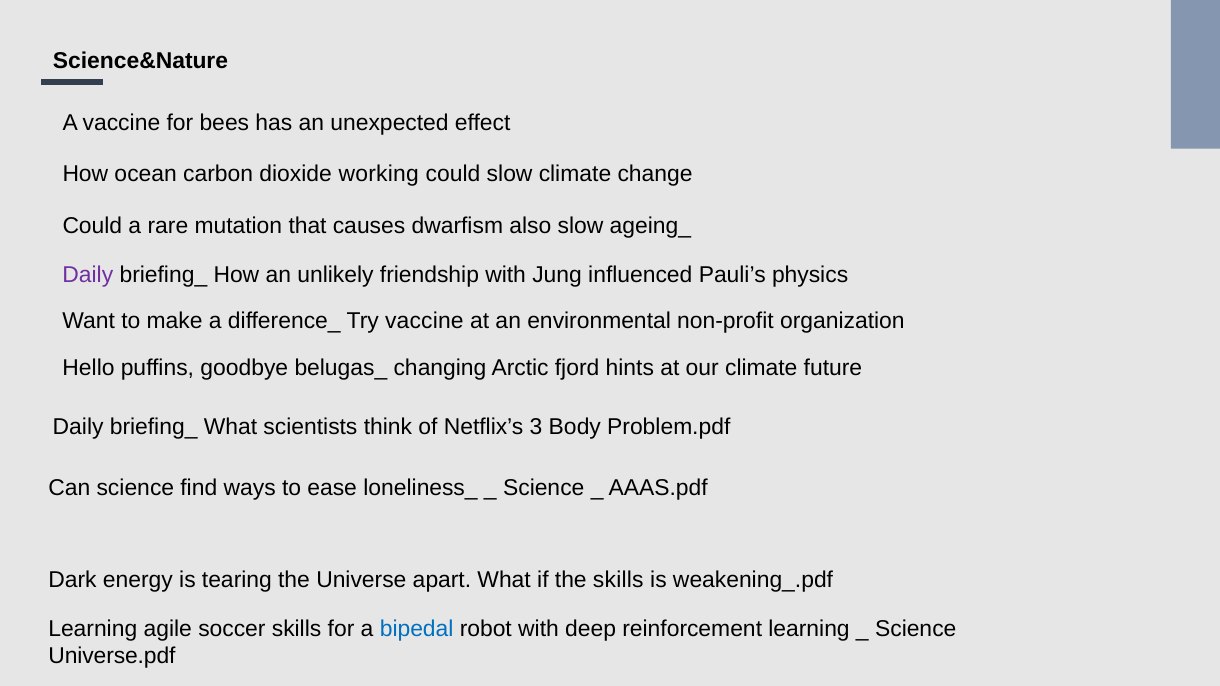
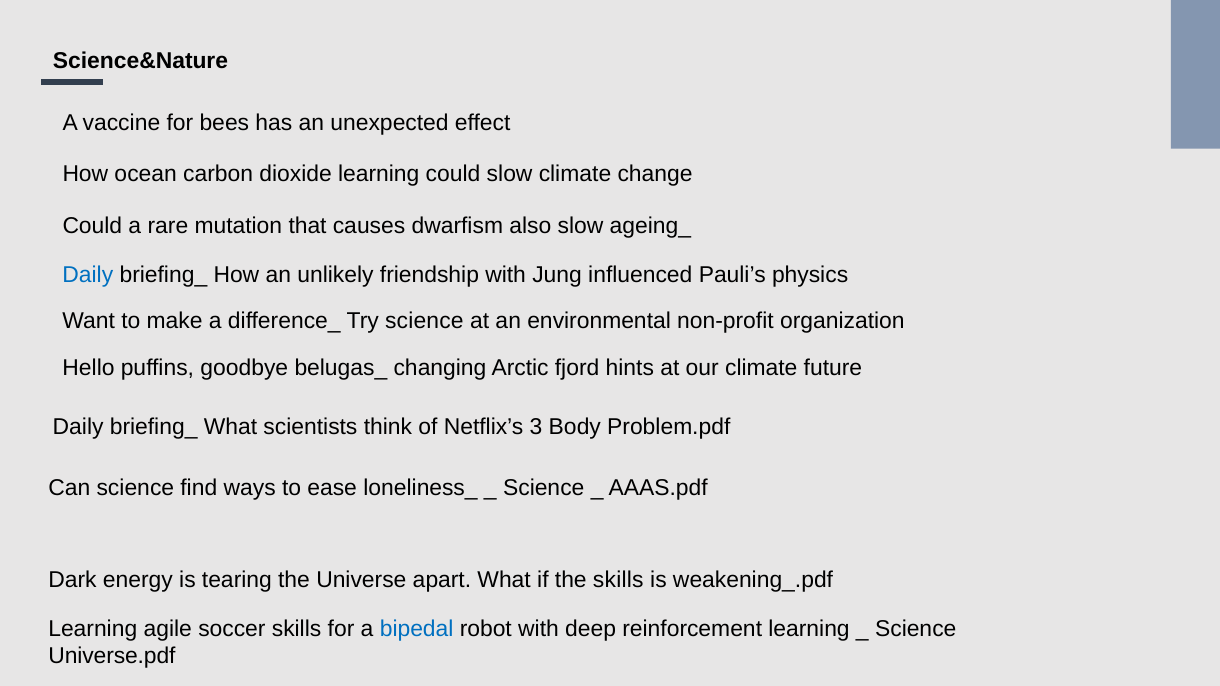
dioxide working: working -> learning (379, 174)
Daily colour: purple -> blue (88, 275)
Try vaccine: vaccine -> science (424, 322)
